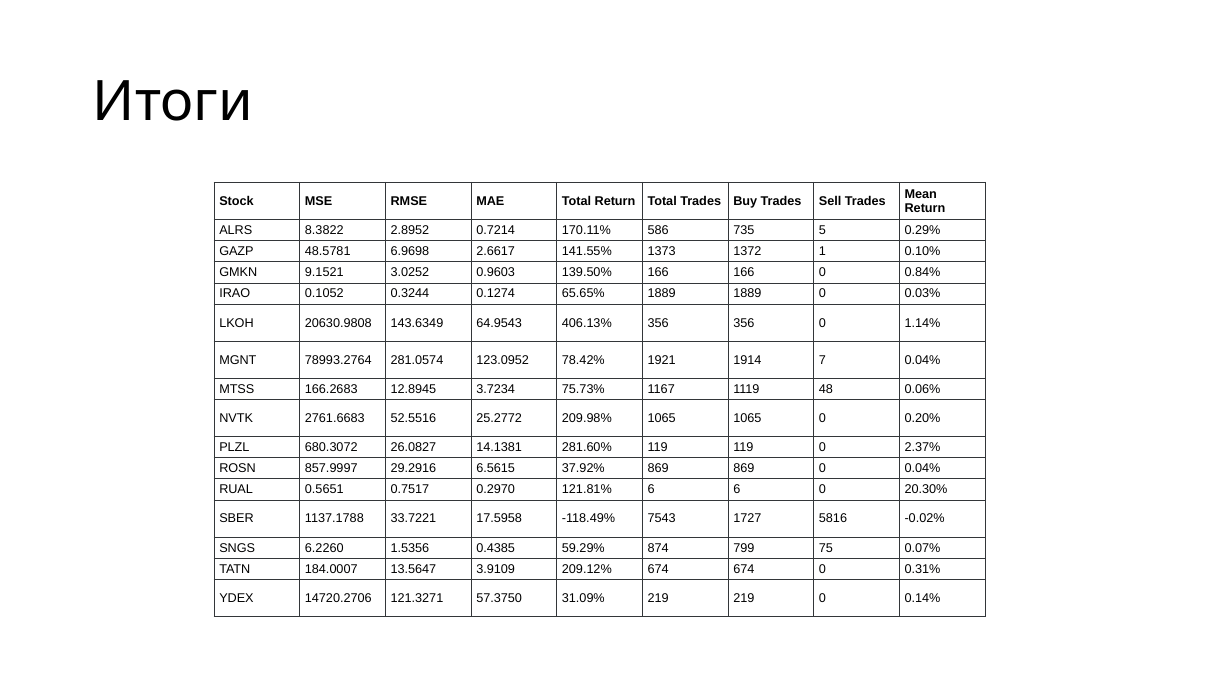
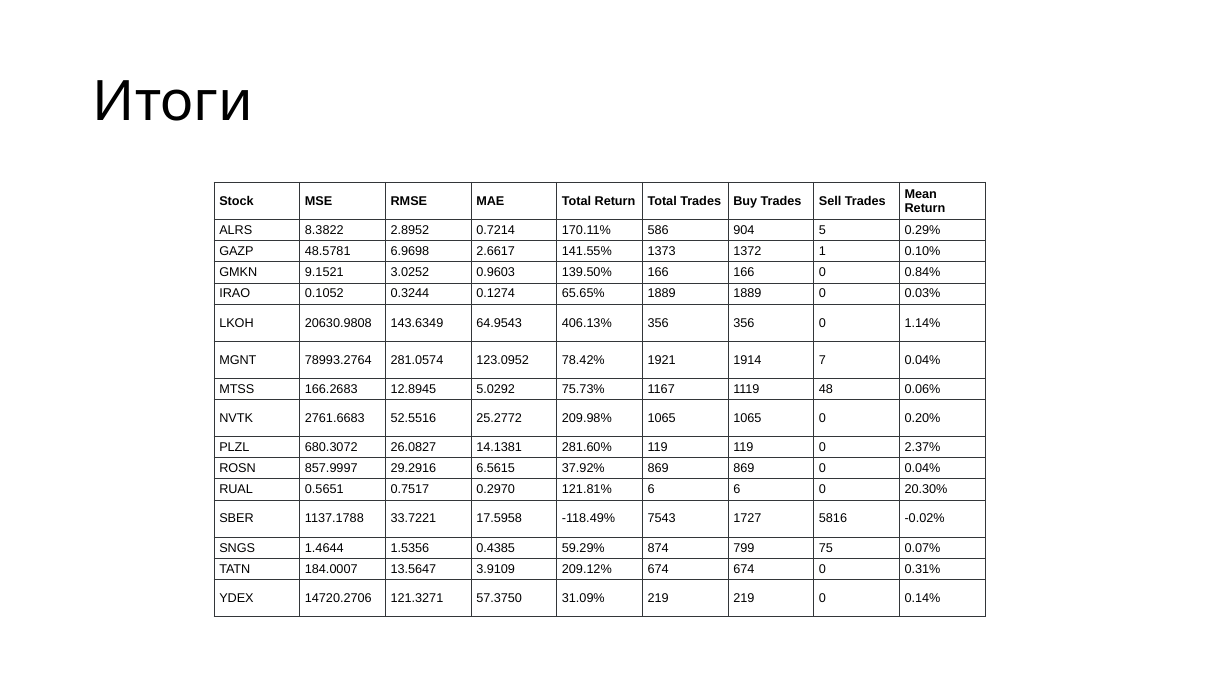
735: 735 -> 904 (744, 230)
3.7234: 3.7234 -> 5.0292 (496, 389)
6.2260: 6.2260 -> 1.4644 (324, 548)
